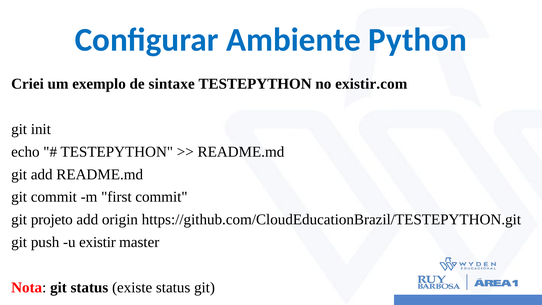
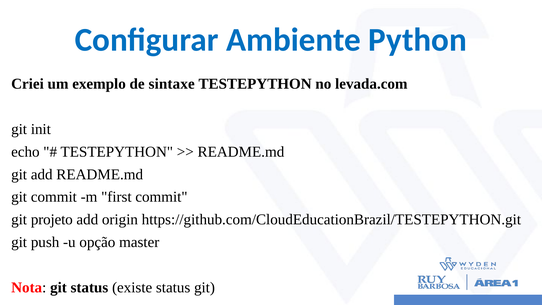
existir.com: existir.com -> levada.com (371, 84)
existir: existir -> opção (97, 242)
